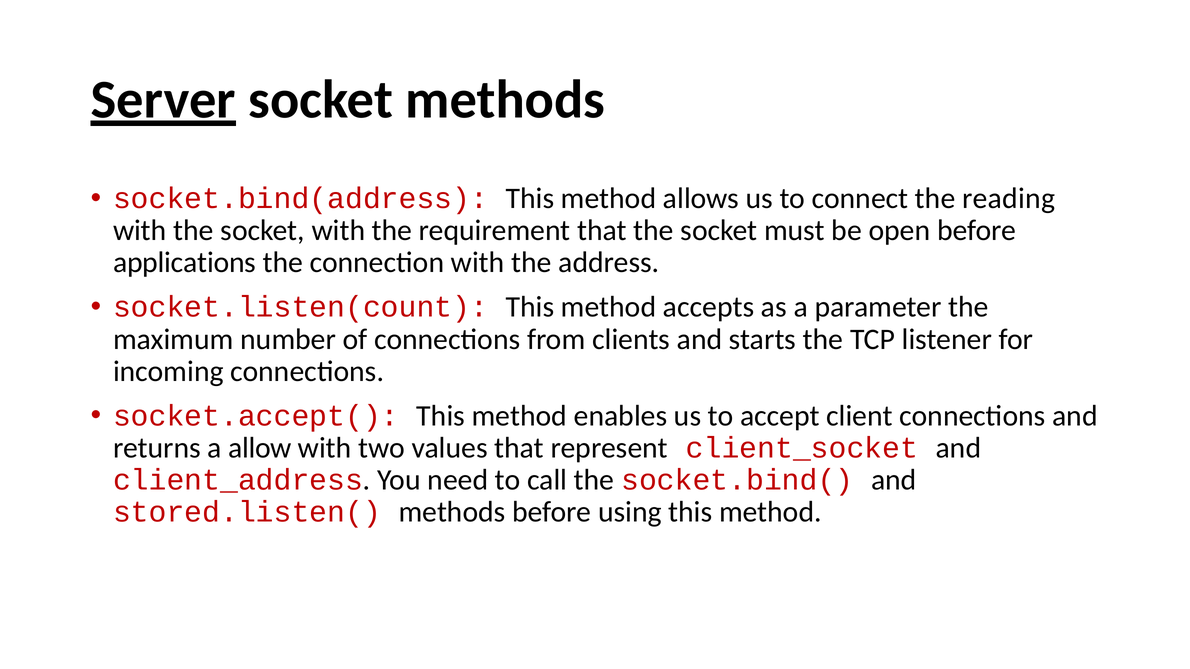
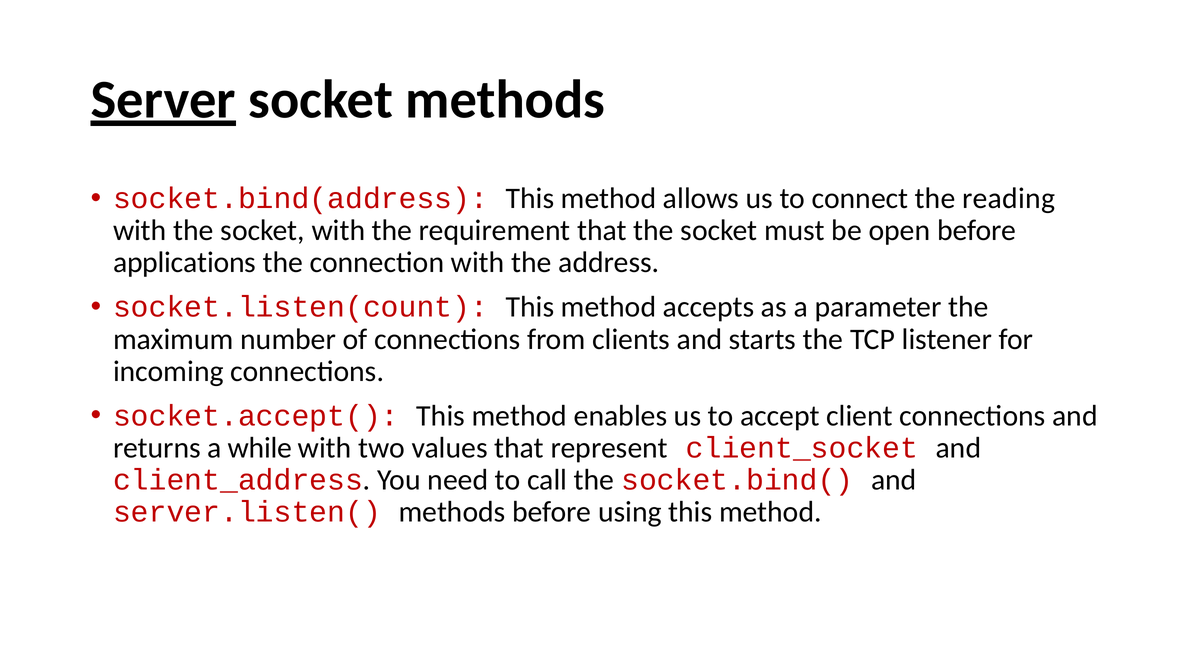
allow: allow -> while (260, 448)
stored.listen(: stored.listen( -> server.listen( (247, 512)
